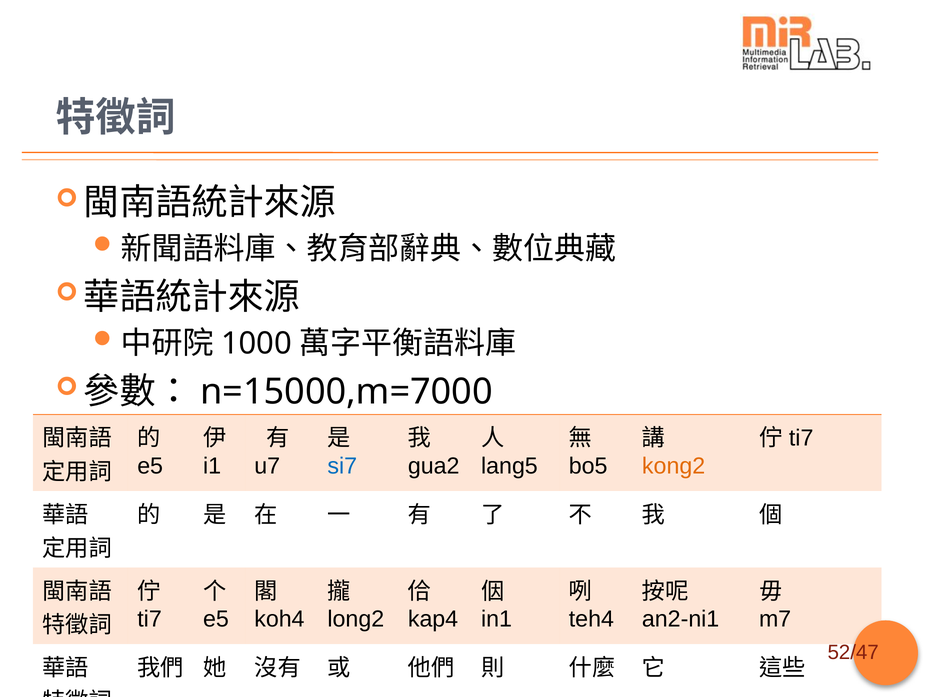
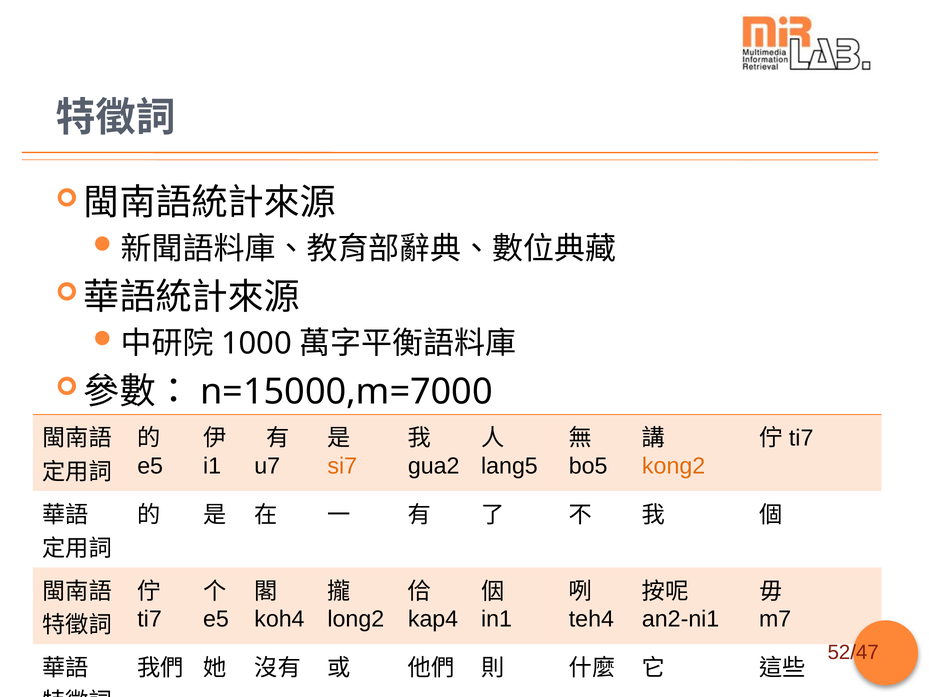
si7 colour: blue -> orange (342, 466)
